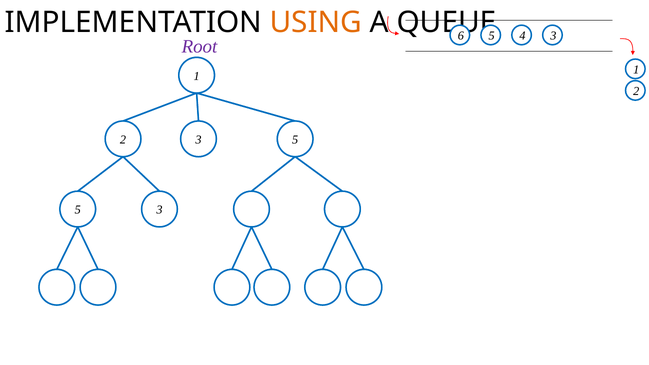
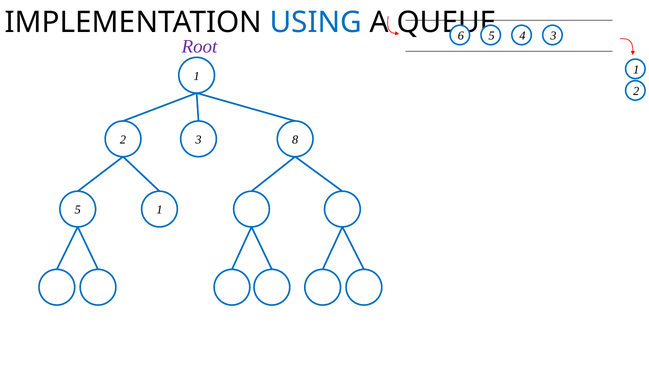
USING colour: orange -> blue (316, 23)
2 5: 5 -> 8 (295, 140)
5 3: 3 -> 1 (159, 210)
